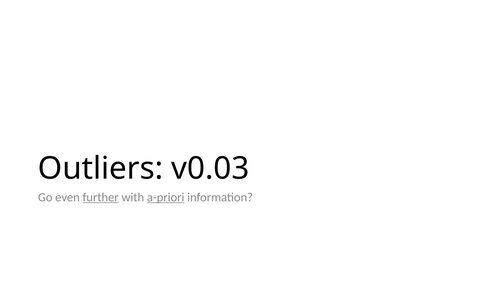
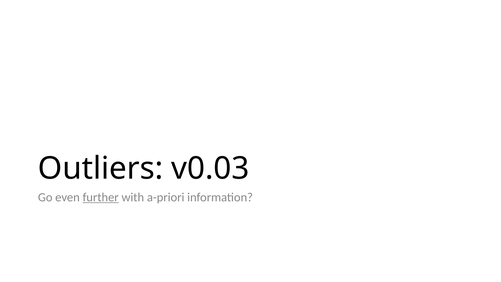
a-priori underline: present -> none (166, 197)
